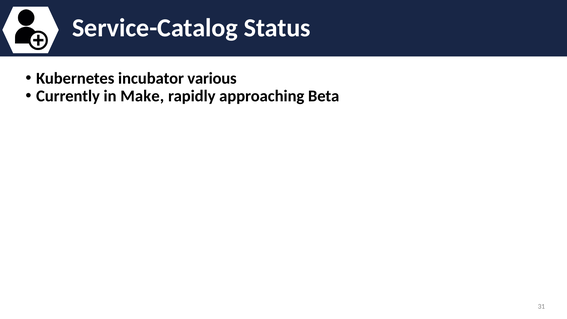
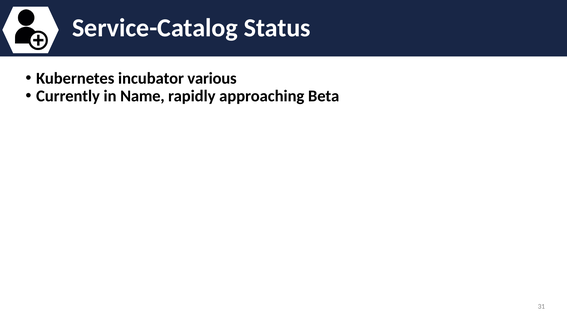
Make: Make -> Name (142, 96)
